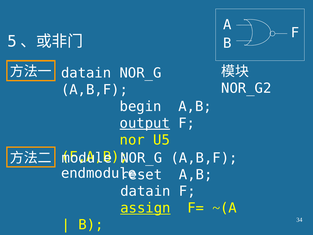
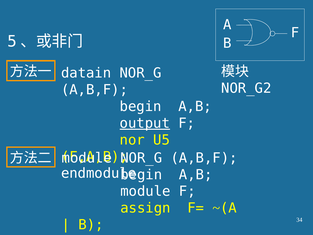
reset: reset -> begin (141, 174)
datain: datain -> module (145, 191)
assign underline: present -> none (145, 208)
